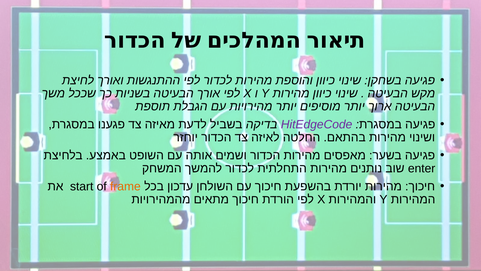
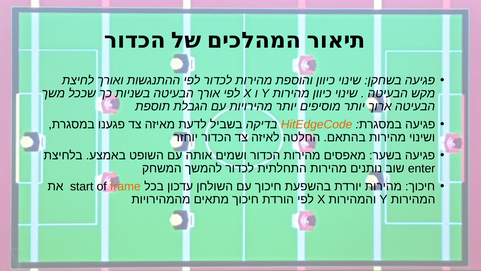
HitEdgeCode colour: purple -> orange (317, 124)
